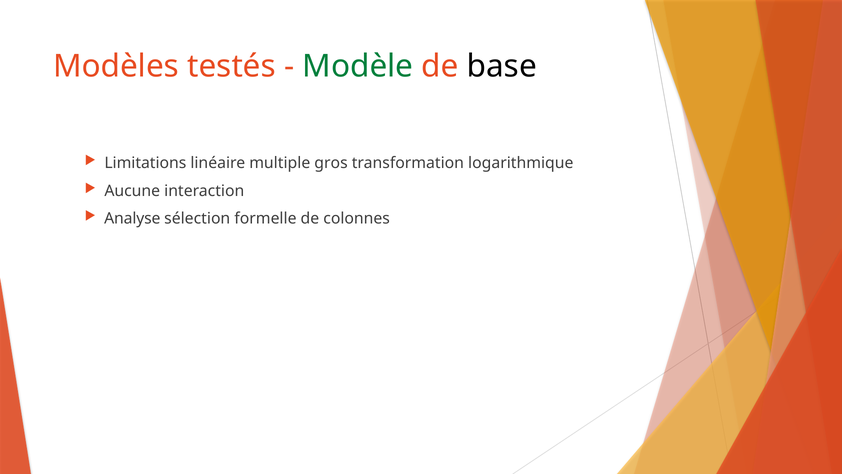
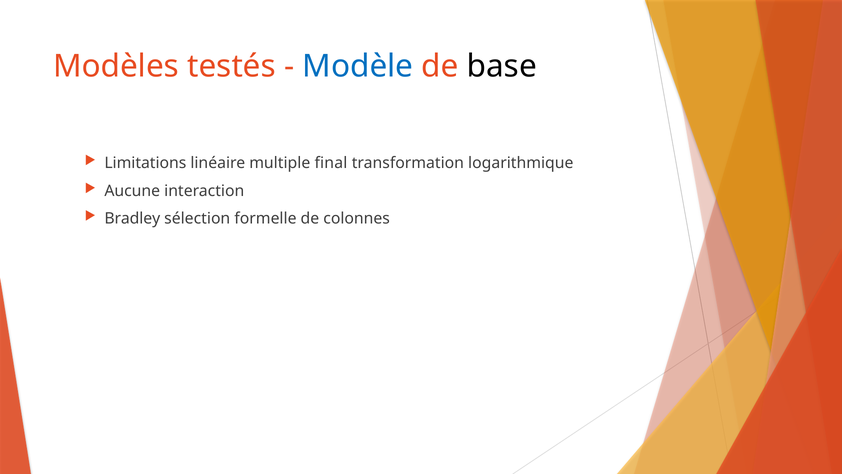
Modèle colour: green -> blue (358, 66)
gros: gros -> final (331, 163)
Analyse: Analyse -> Bradley (132, 218)
